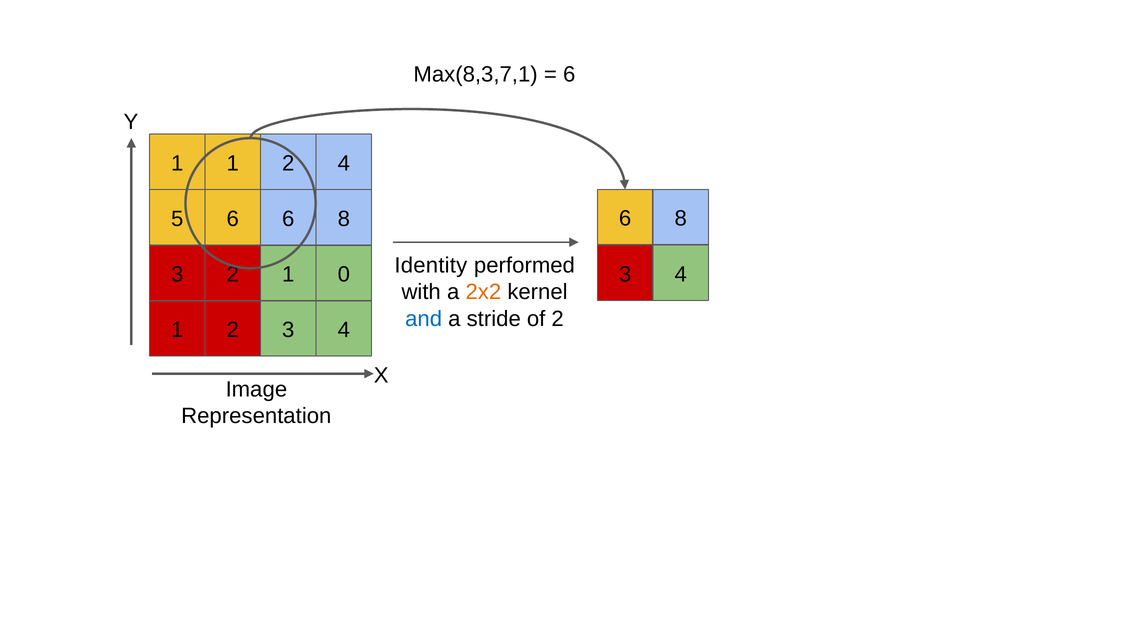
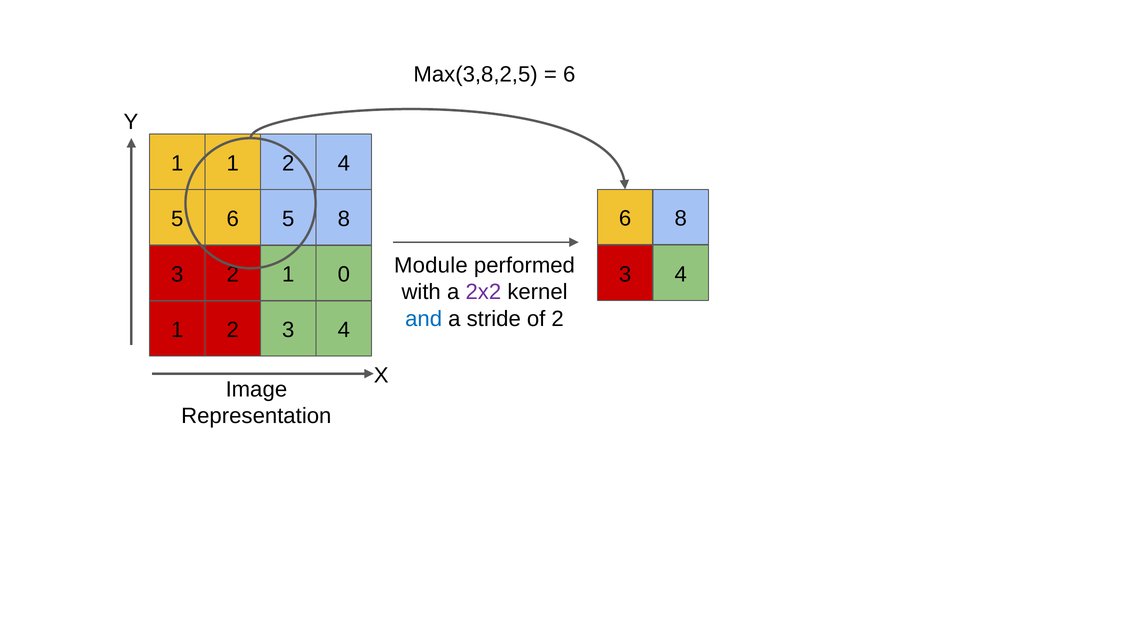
Max(8,3,7,1: Max(8,3,7,1 -> Max(3,8,2,5 (476, 75)
6 6: 6 -> 5 (288, 219)
Identity: Identity -> Module (431, 266)
2x2 colour: orange -> purple (483, 292)
